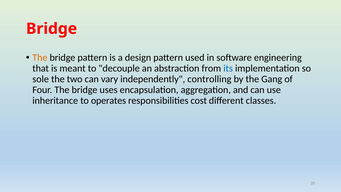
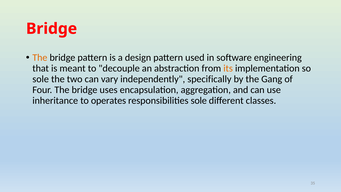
its colour: blue -> orange (228, 68)
controlling: controlling -> specifically (209, 79)
responsibilities cost: cost -> sole (199, 101)
